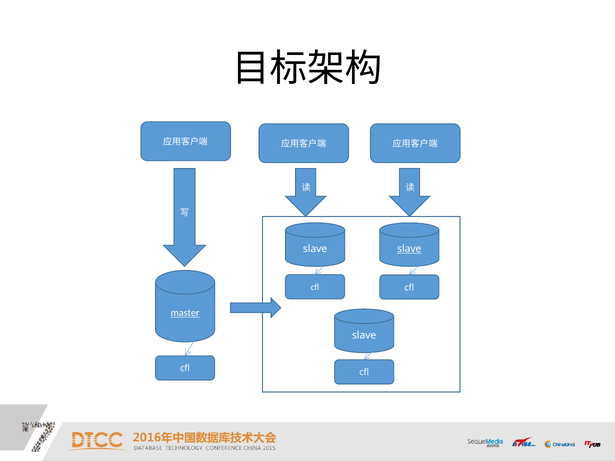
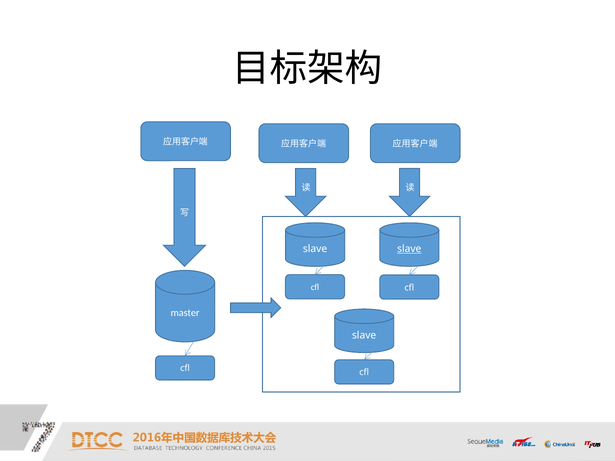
master underline: present -> none (185, 313)
